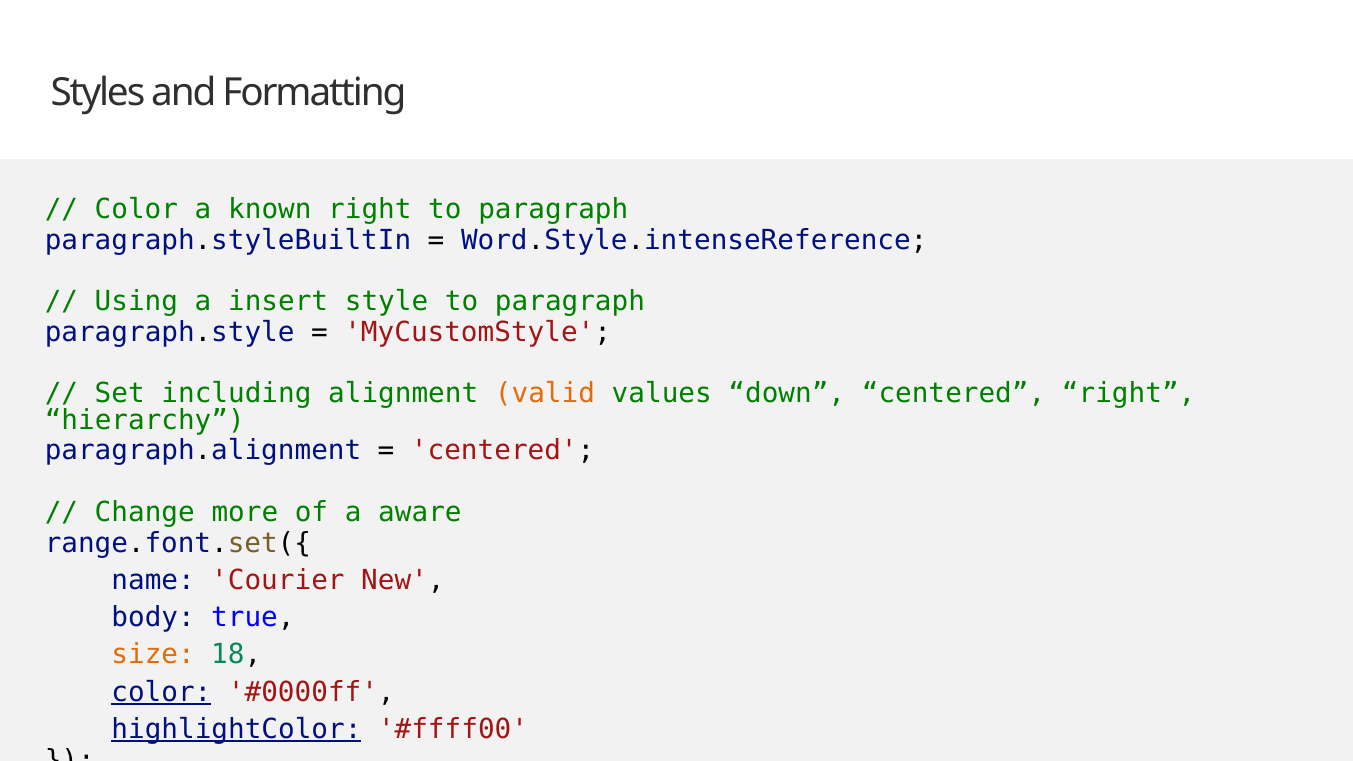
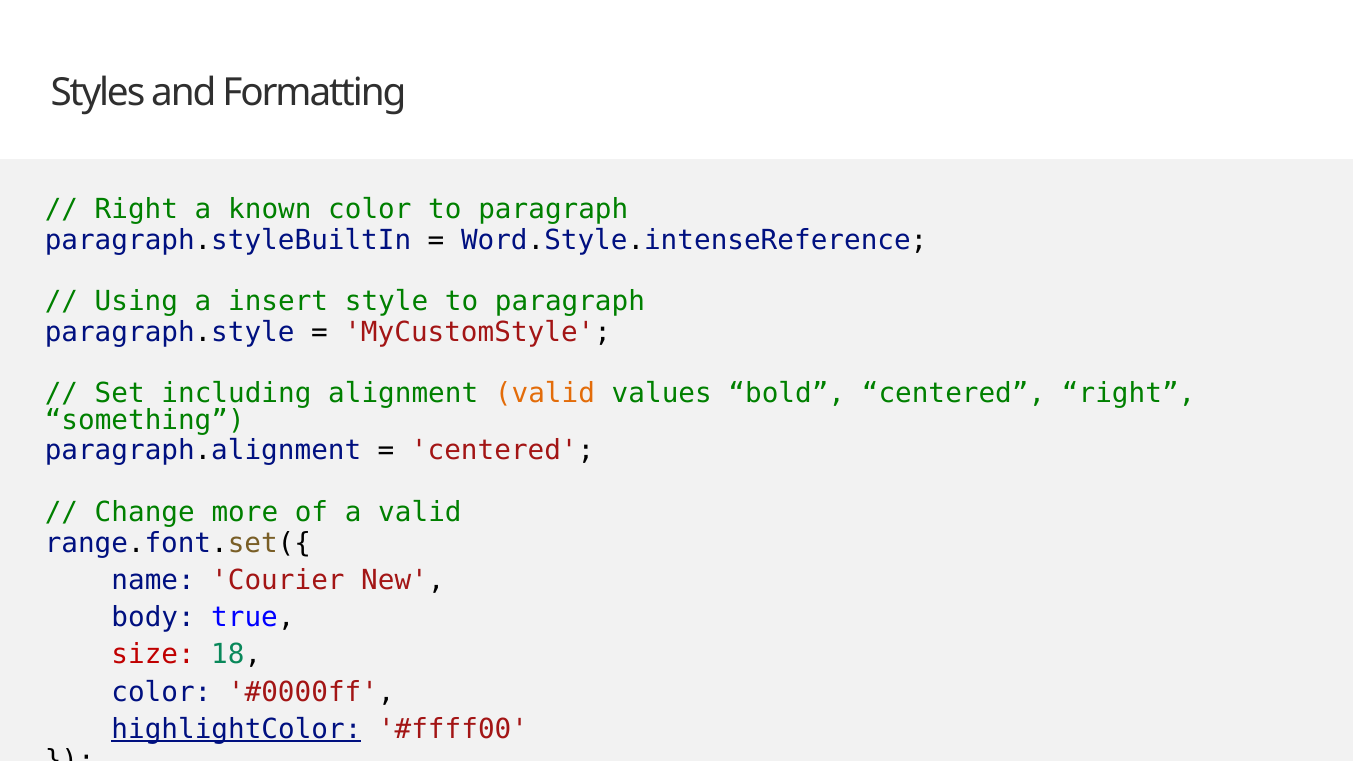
Color: Color -> Right (136, 209)
known right: right -> color (370, 209)
down: down -> bold (787, 394)
hierarchy: hierarchy -> something (145, 420)
a aware: aware -> valid (420, 512)
size colour: orange -> red (153, 655)
color underline: present -> none (161, 692)
